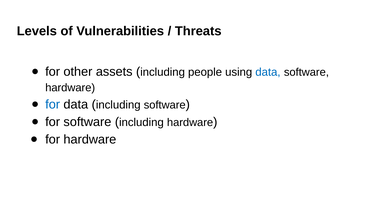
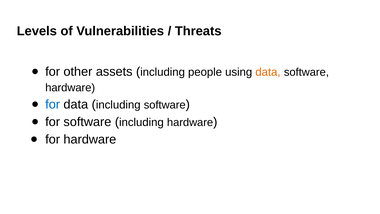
data colour: blue -> orange (268, 72)
